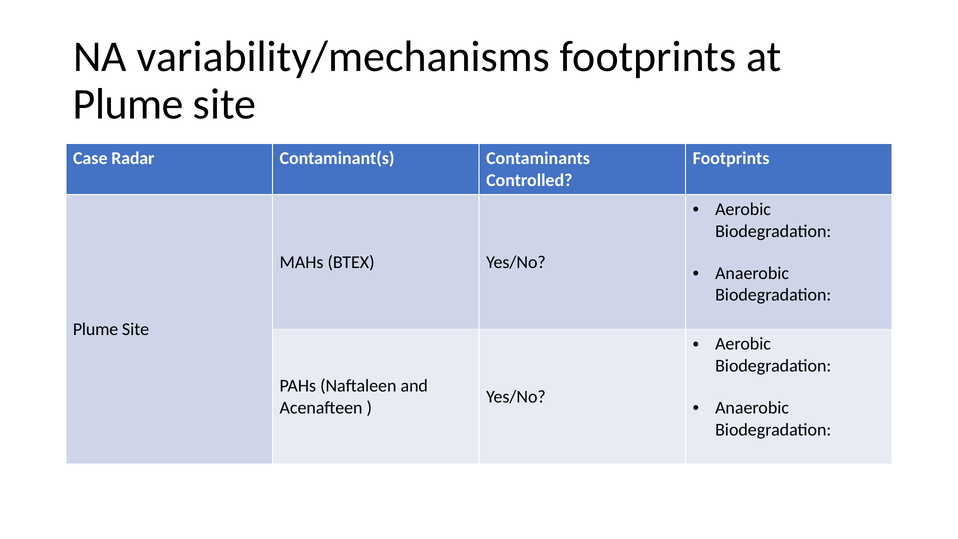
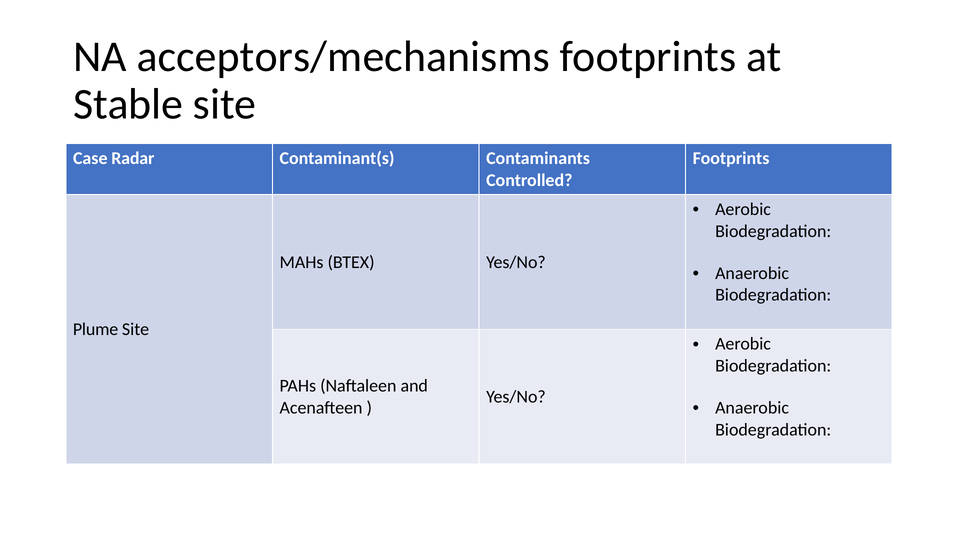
variability/mechanisms: variability/mechanisms -> acceptors/mechanisms (343, 57)
Plume: Plume -> Stable (128, 104)
